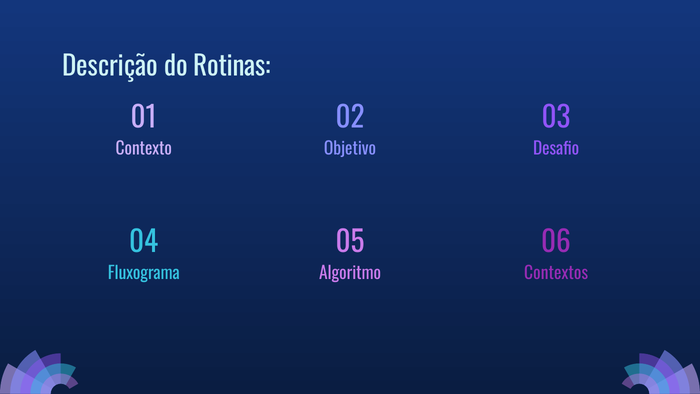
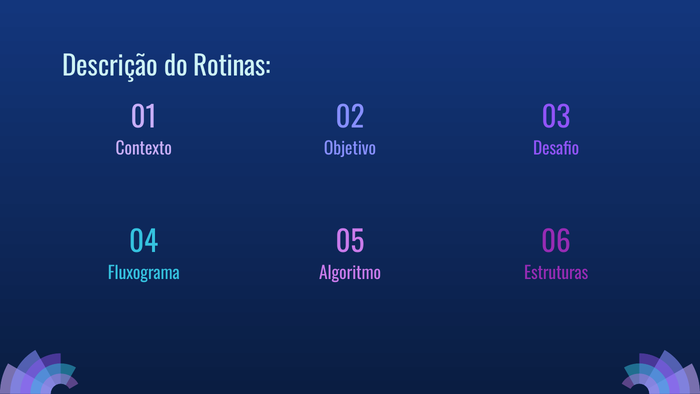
Contextos: Contextos -> Estruturas (556, 273)
